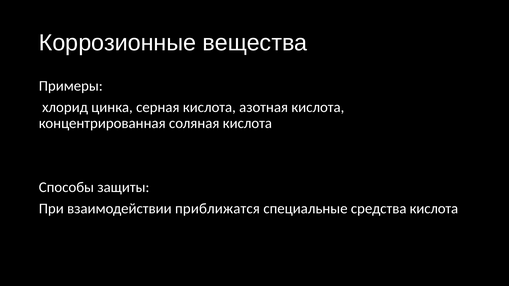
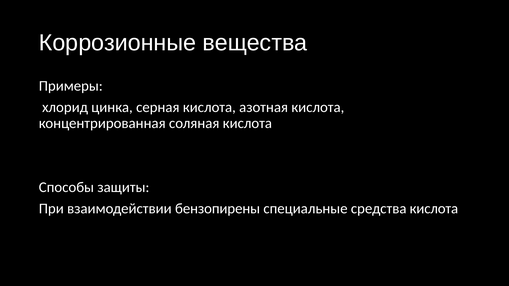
приближатся: приближатся -> бензопирены (218, 209)
